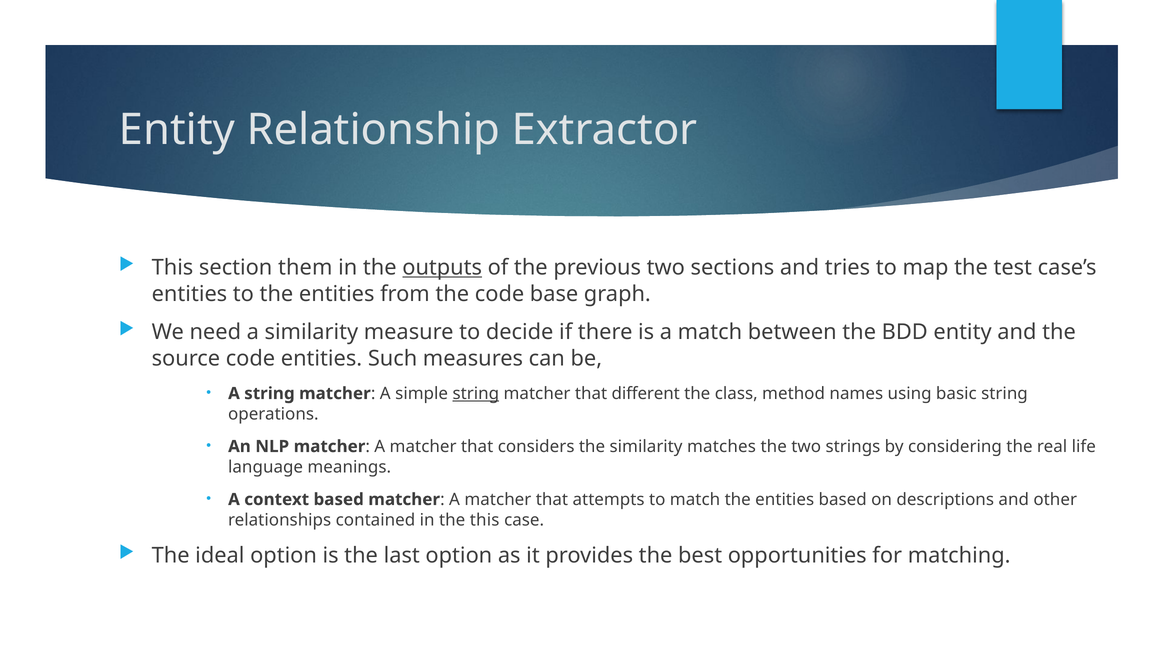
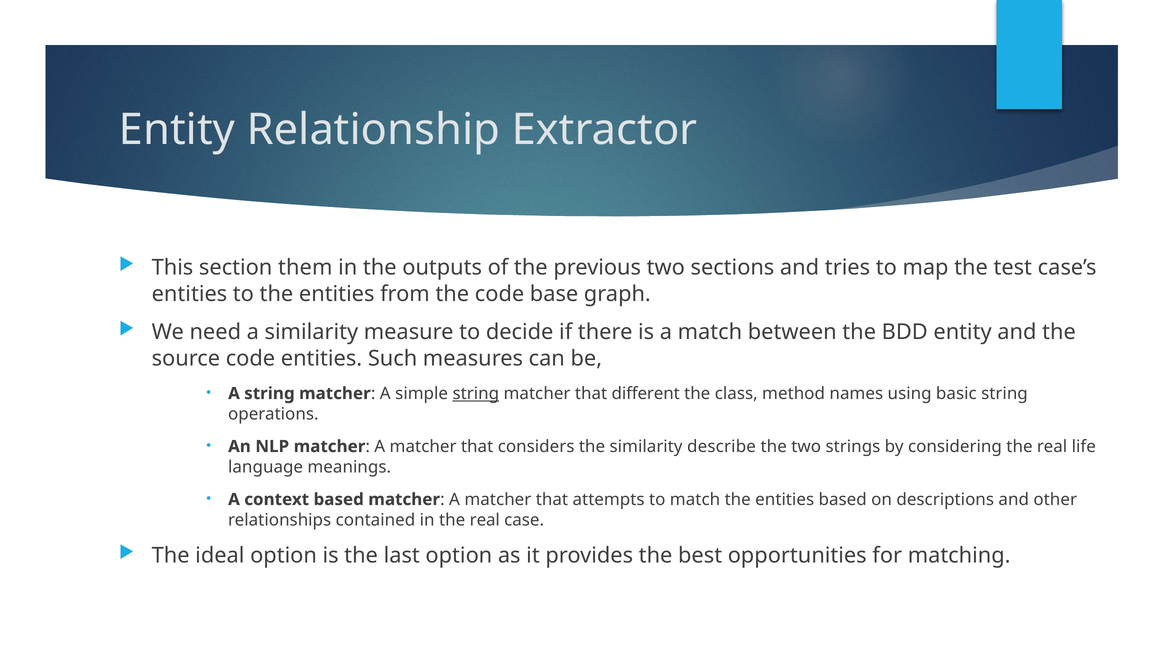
outputs underline: present -> none (442, 268)
matches: matches -> describe (721, 446)
in the this: this -> real (485, 520)
